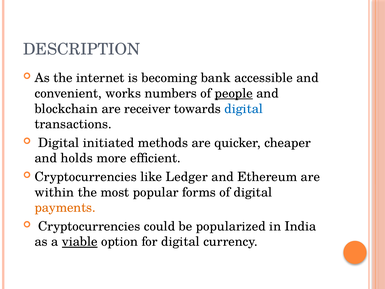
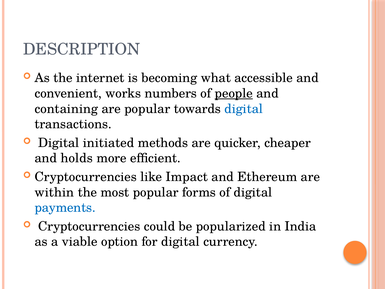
bank: bank -> what (216, 78)
blockchain: blockchain -> containing (66, 109)
are receiver: receiver -> popular (147, 109)
Ledger: Ledger -> Impact (187, 177)
payments colour: orange -> blue (65, 207)
viable underline: present -> none (80, 242)
